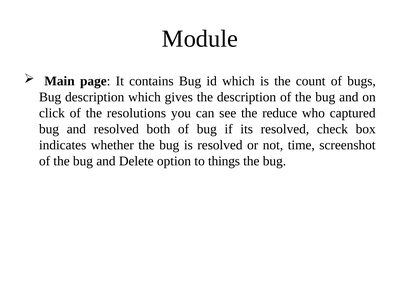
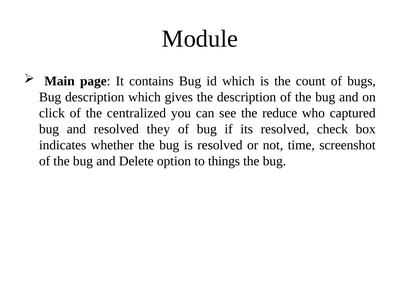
resolutions: resolutions -> centralized (136, 113)
both: both -> they (158, 129)
